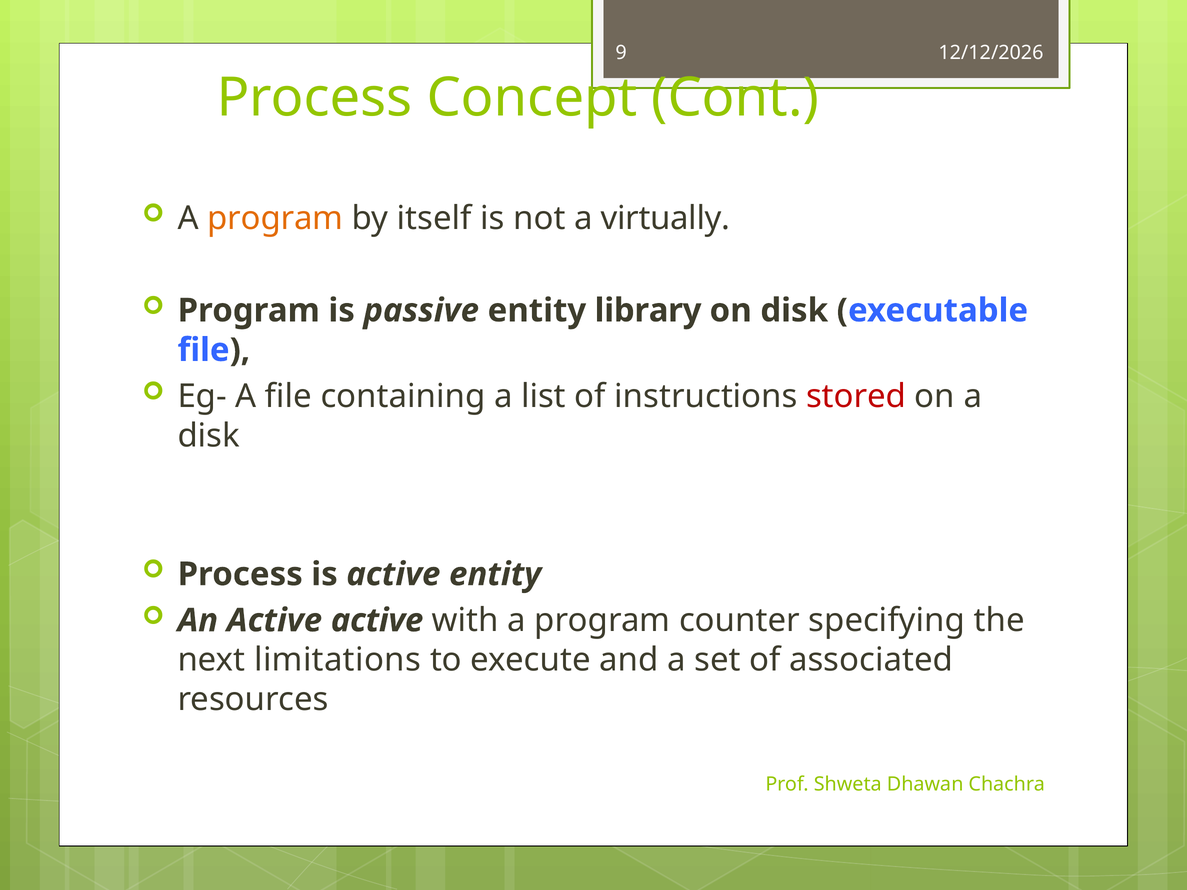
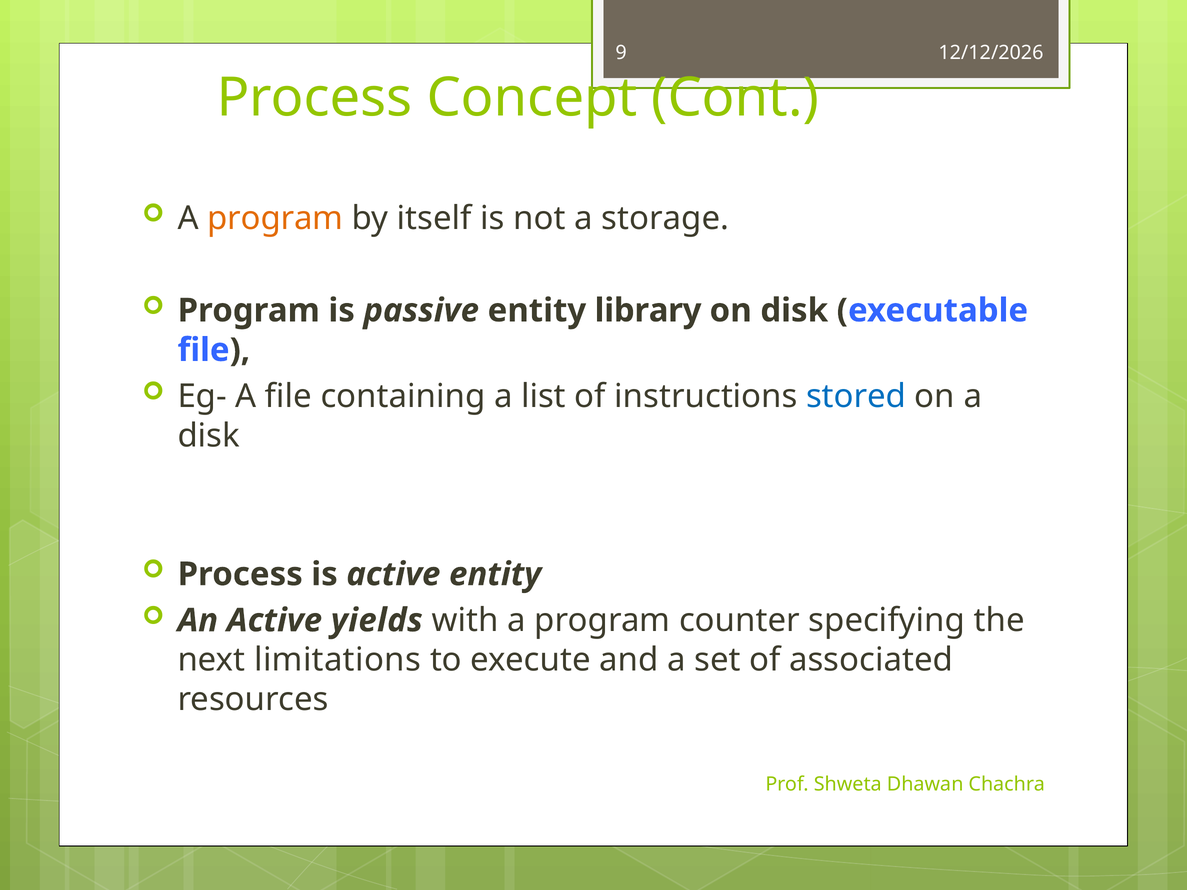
virtually: virtually -> storage (665, 218)
stored colour: red -> blue (856, 396)
Active active: active -> yields (377, 621)
